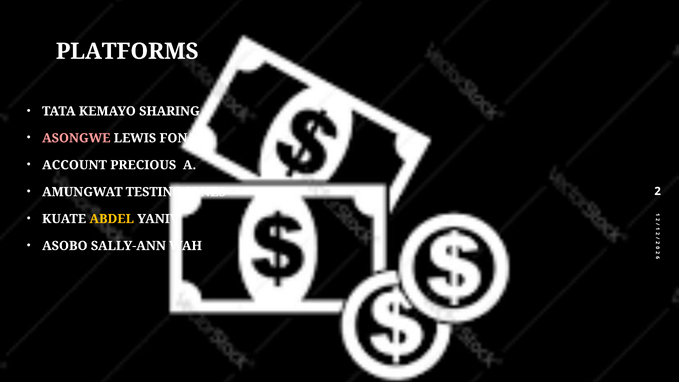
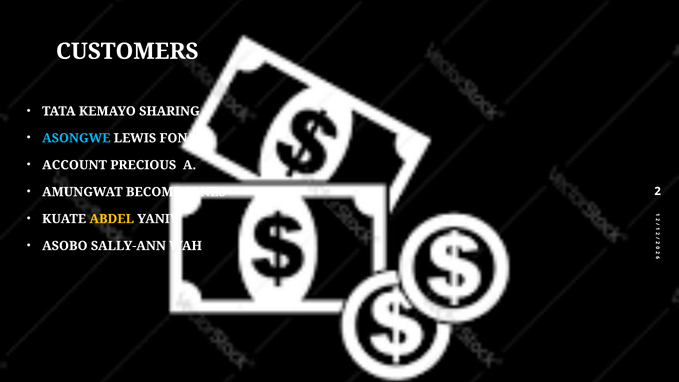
PLATFORMS: PLATFORMS -> CUSTOMERS (127, 51)
ASONGWE colour: pink -> light blue (76, 138)
TESTING: TESTING -> BECOME (154, 192)
